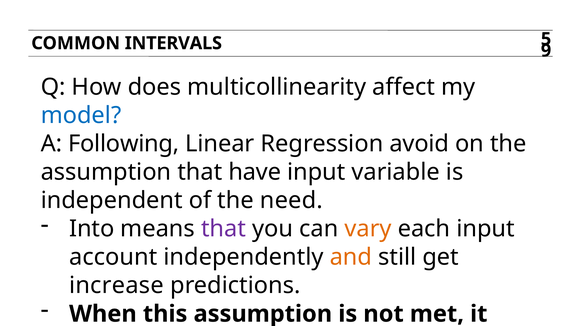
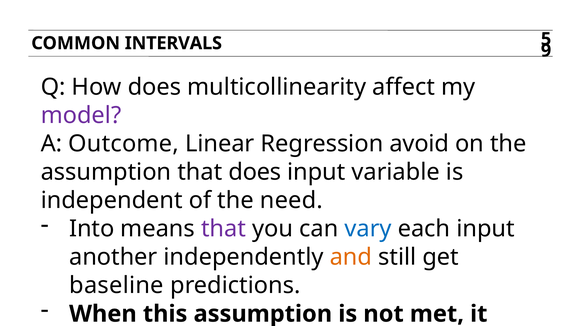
model colour: blue -> purple (81, 116)
Following: Following -> Outcome (123, 144)
that have: have -> does (255, 172)
vary colour: orange -> blue (368, 229)
account: account -> another (113, 257)
increase: increase -> baseline (116, 286)
